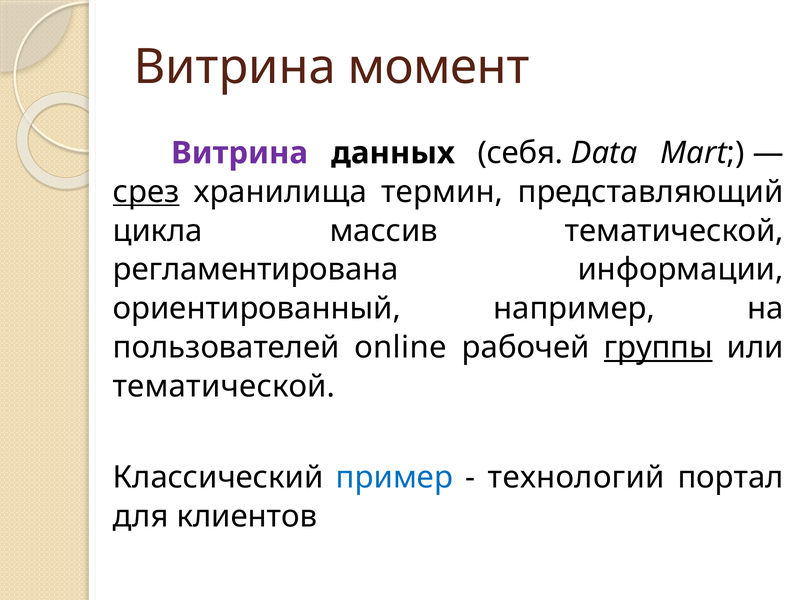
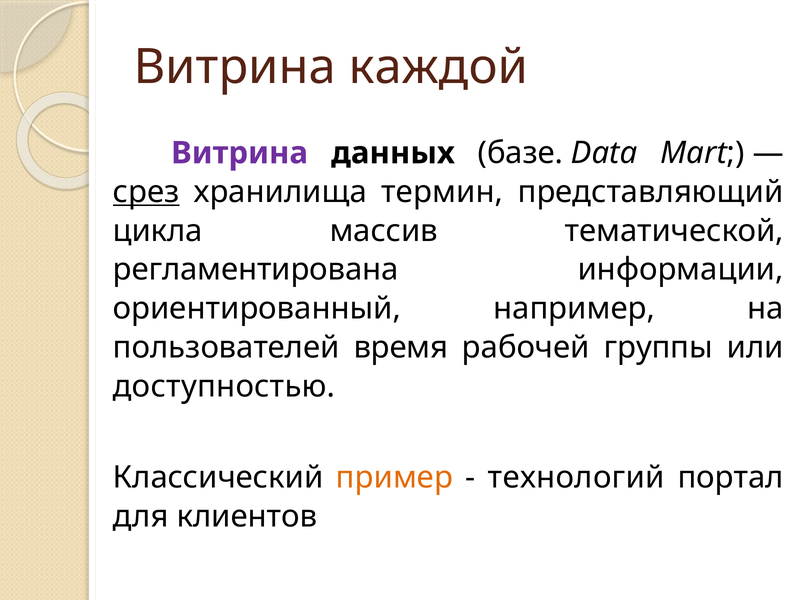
момент: момент -> каждой (438, 67)
себя: себя -> базе (520, 153)
online: online -> время (401, 348)
группы underline: present -> none (658, 348)
тематической: тематической -> доступностью (224, 387)
пример colour: blue -> orange (394, 478)
